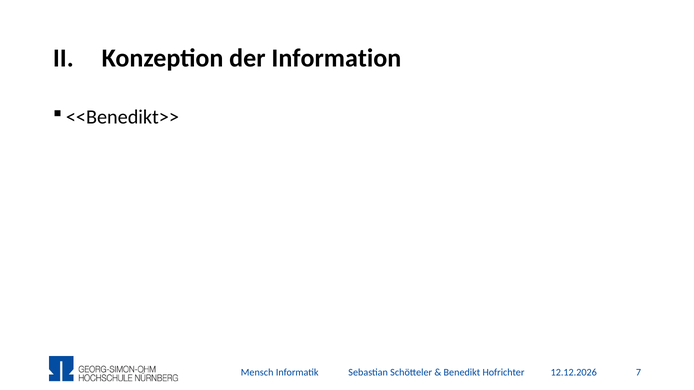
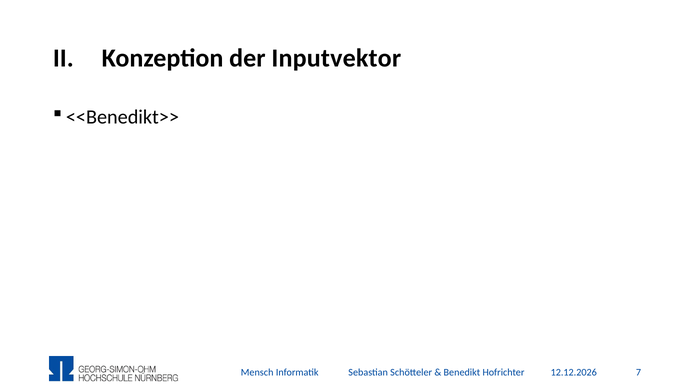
Information: Information -> Inputvektor (336, 58)
